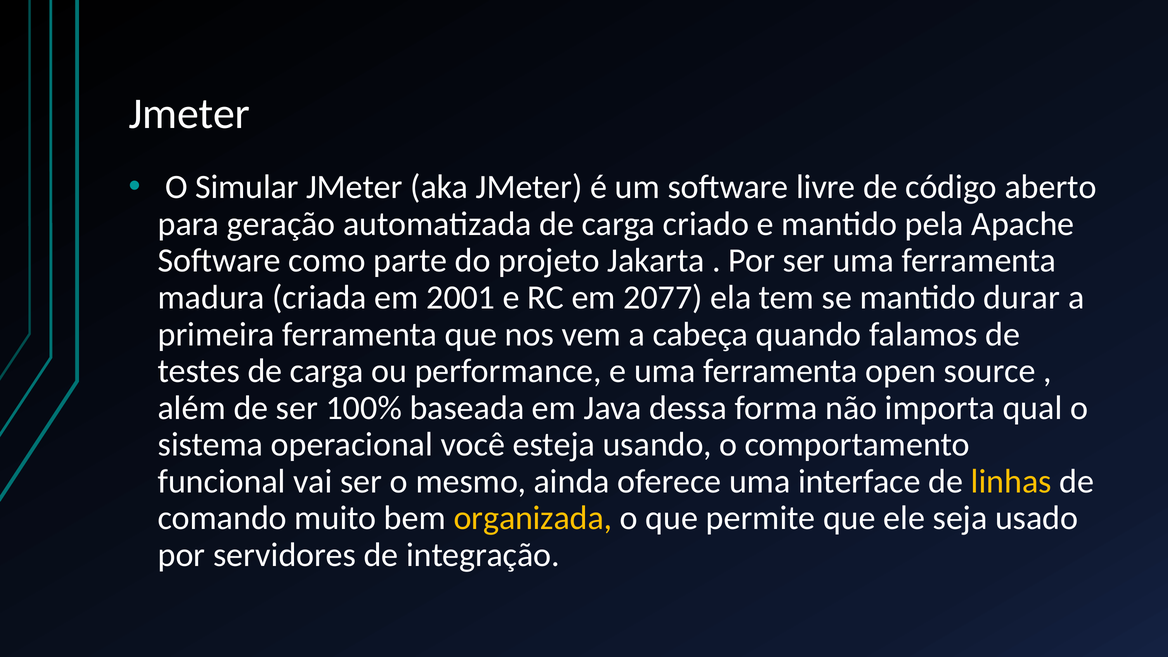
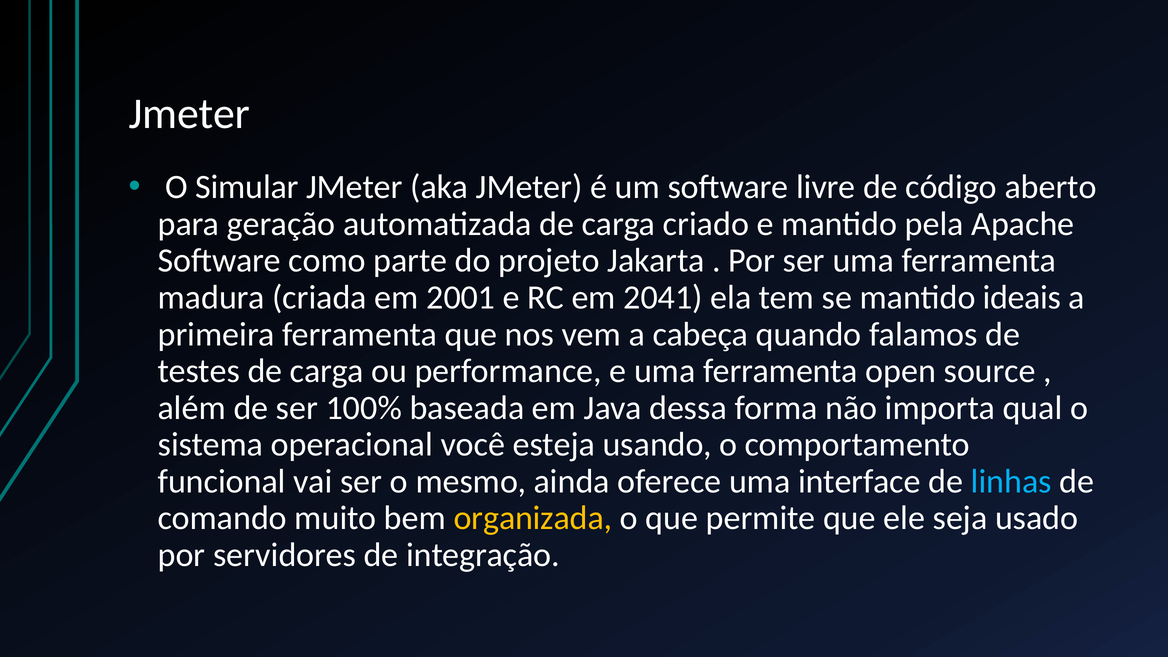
2077: 2077 -> 2041 (663, 298)
durar: durar -> ideais (1022, 298)
linhas colour: yellow -> light blue (1011, 482)
